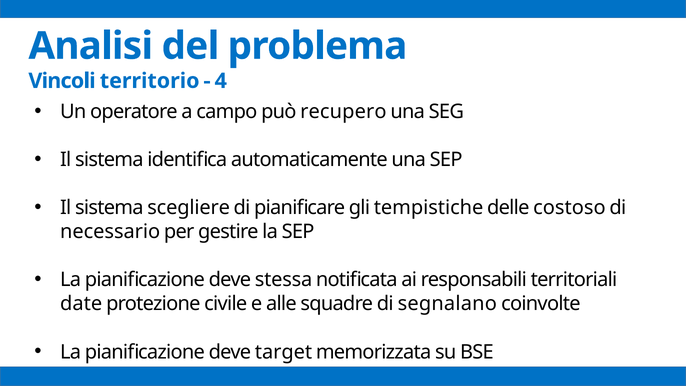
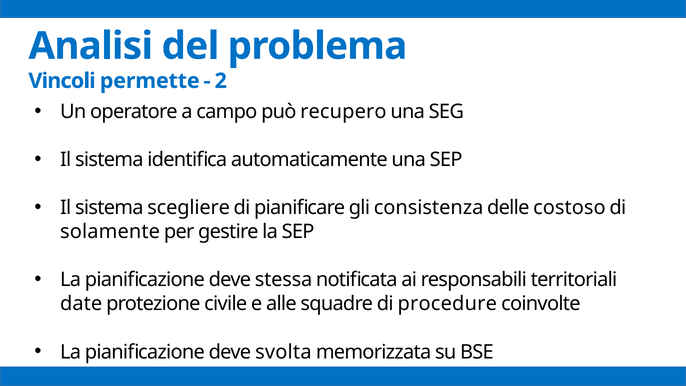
territorio: territorio -> permette (150, 81)
4: 4 -> 2 (221, 81)
tempistiche: tempistiche -> consistenza (429, 208)
necessario: necessario -> solamente (110, 232)
segnalano: segnalano -> procedure (447, 304)
target: target -> svolta (283, 352)
